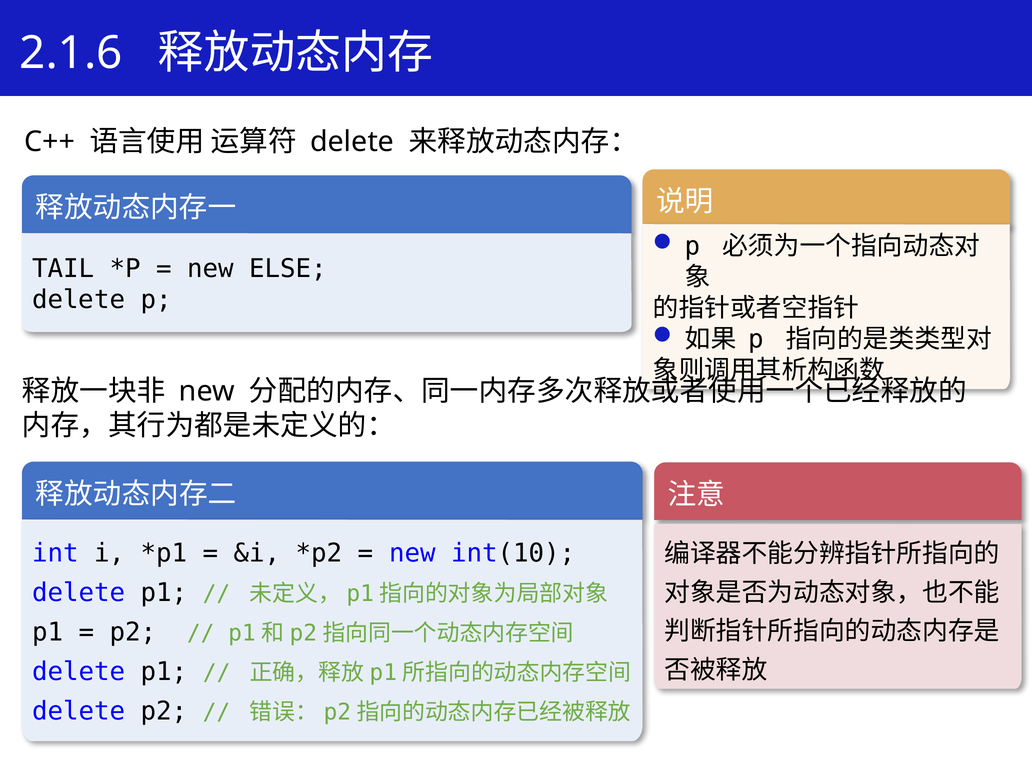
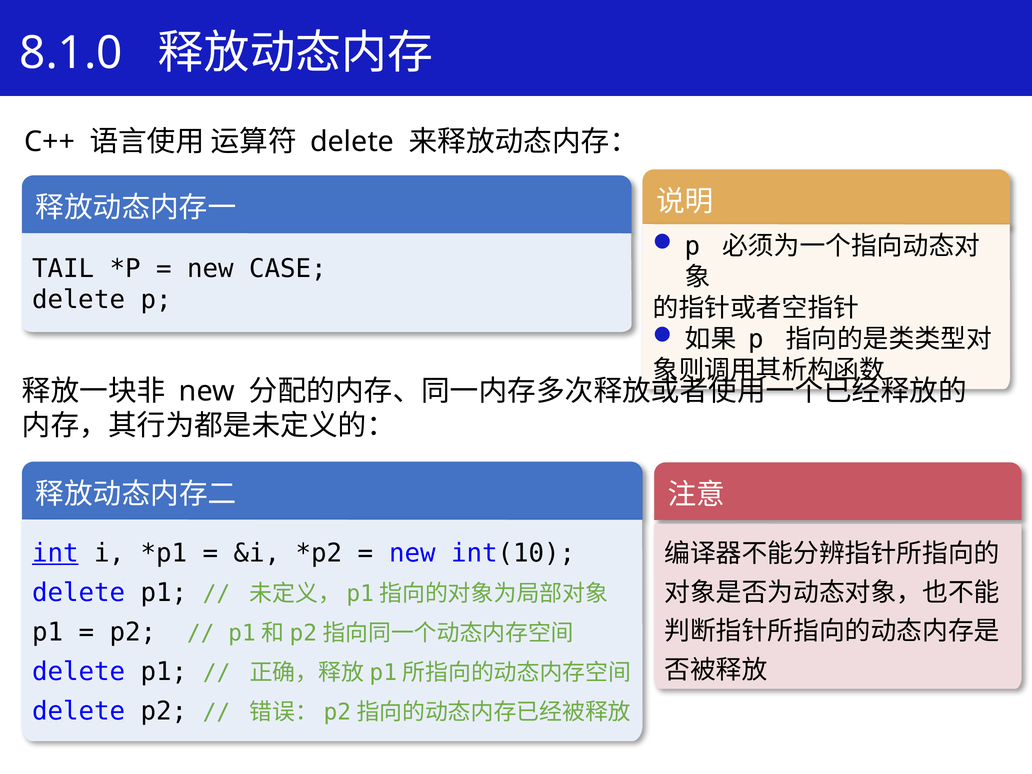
2.1.6: 2.1.6 -> 8.1.0 (71, 53)
ELSE: ELSE -> CASE (288, 269)
int underline: none -> present (55, 553)
